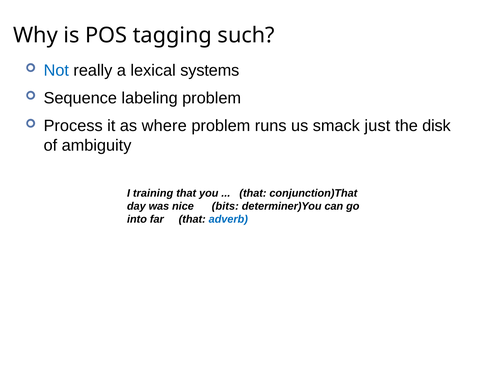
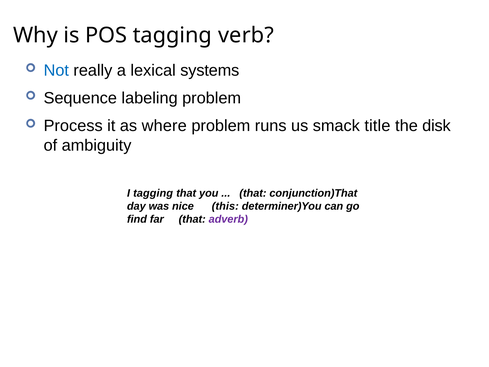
such: such -> verb (246, 35)
just: just -> title (377, 126)
I training: training -> tagging (153, 193)
bits: bits -> this (225, 206)
into: into -> find (137, 219)
adverb colour: blue -> purple (228, 219)
